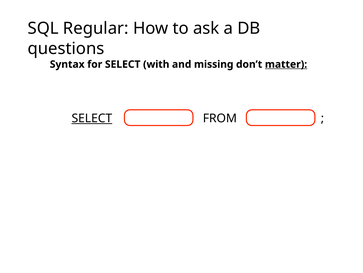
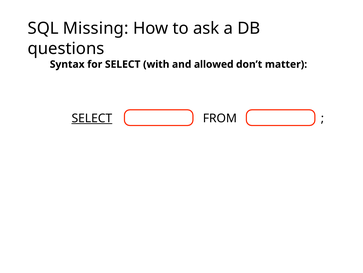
Regular: Regular -> Missing (96, 28)
missing: missing -> allowed (214, 64)
matter underline: present -> none (286, 64)
